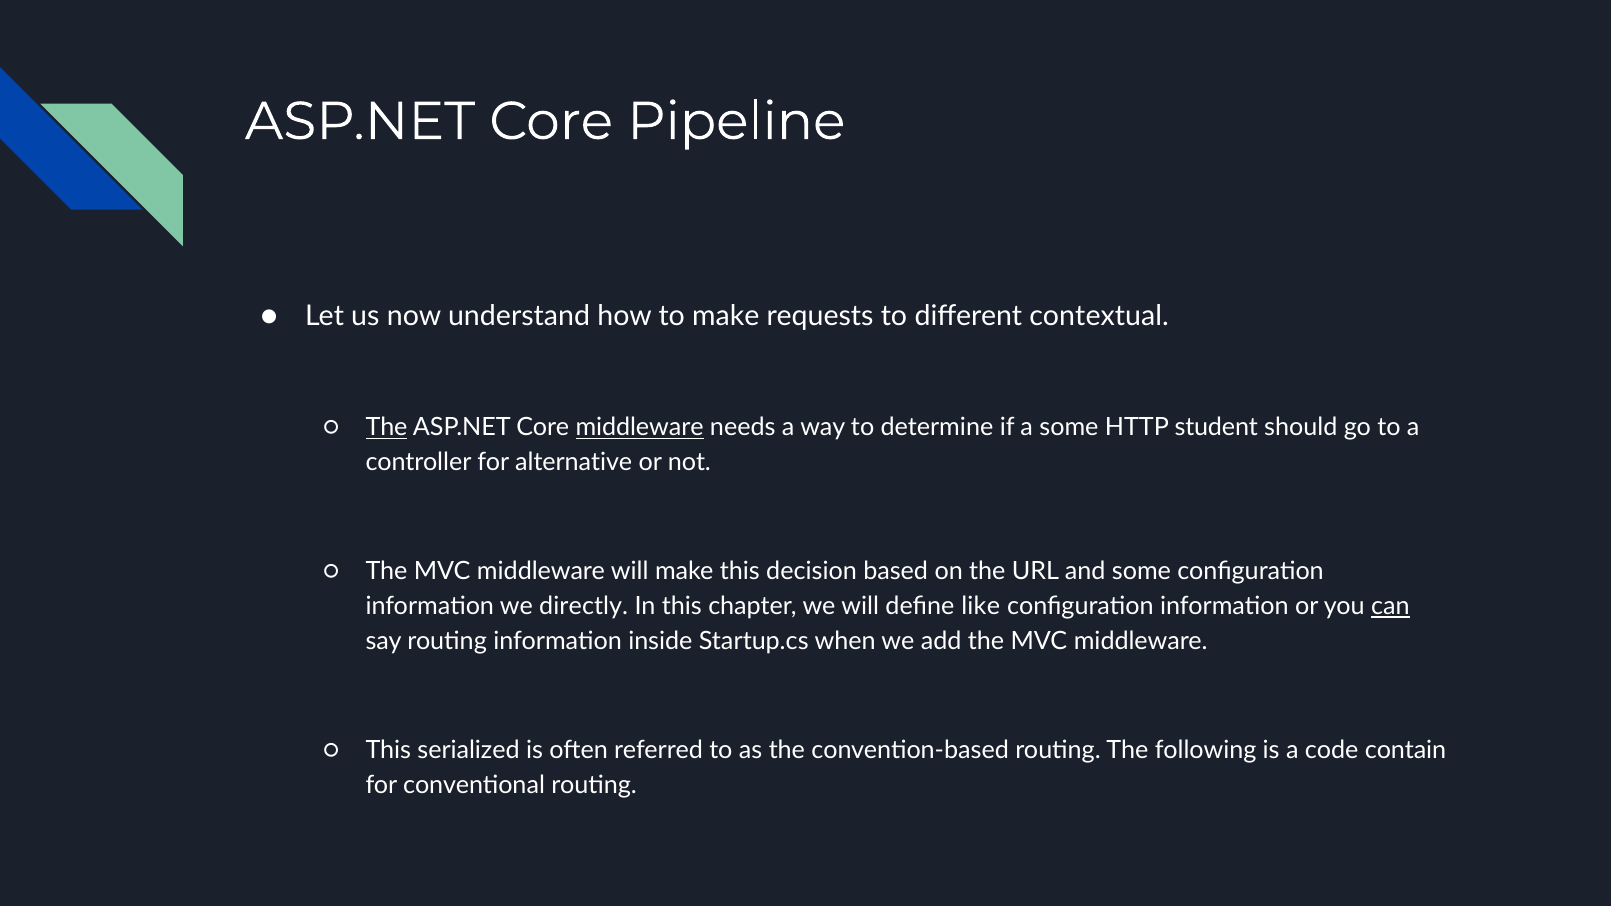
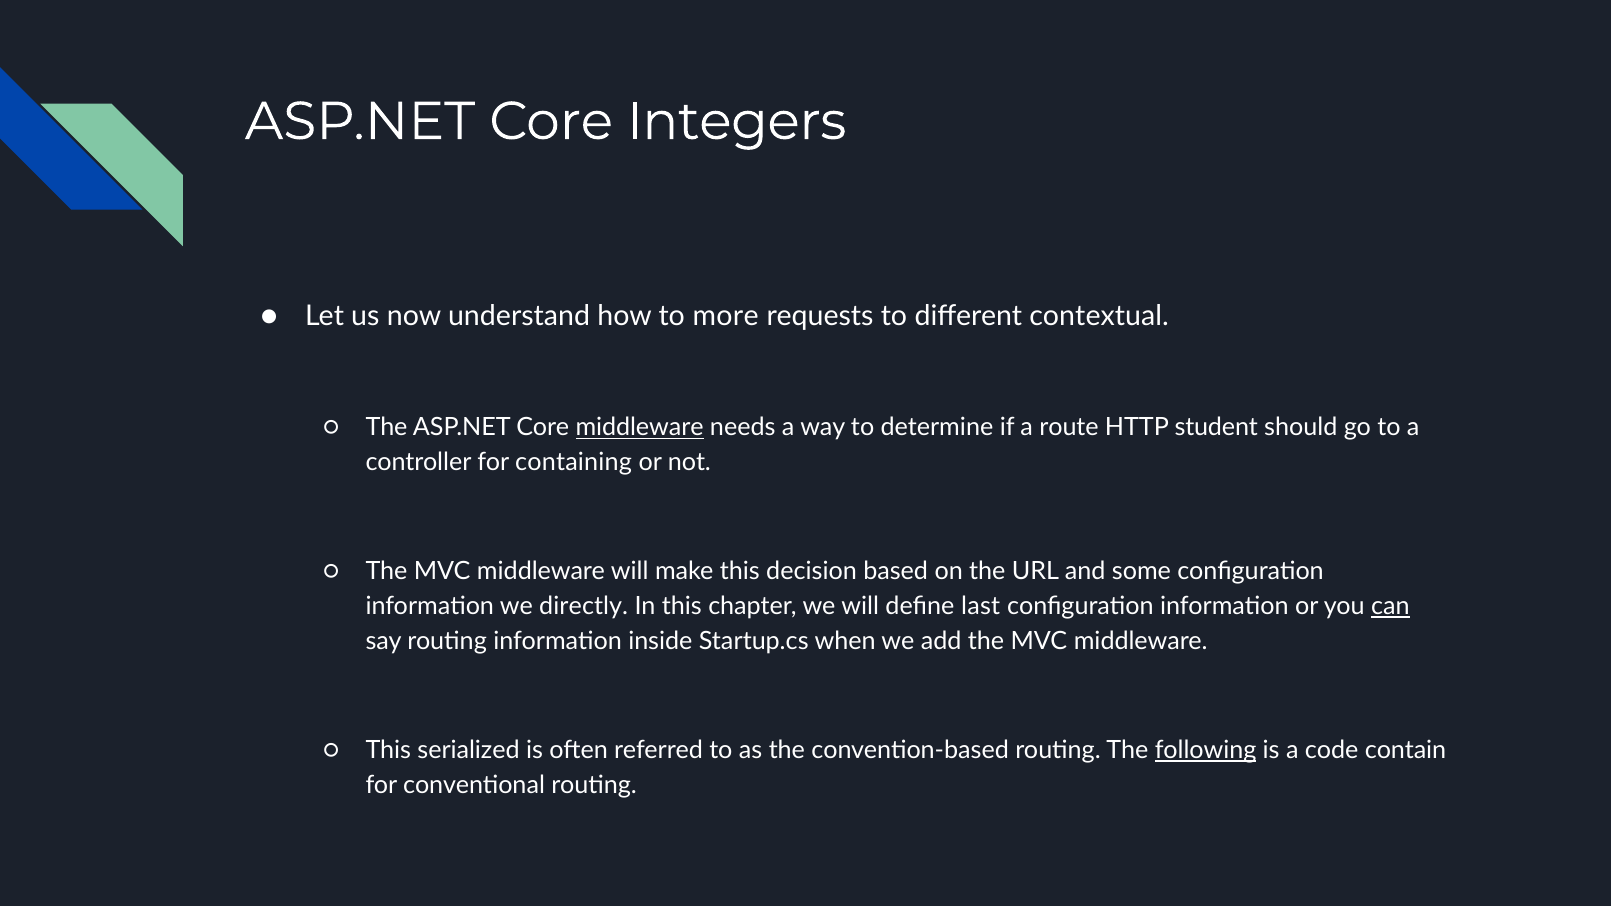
Pipeline: Pipeline -> Integers (736, 121)
to make: make -> more (726, 317)
The underline: present -> none (387, 428)
a some: some -> route (1069, 428)
alternative: alternative -> containing (574, 462)
like: like -> last (981, 606)
following underline: none -> present (1206, 751)
